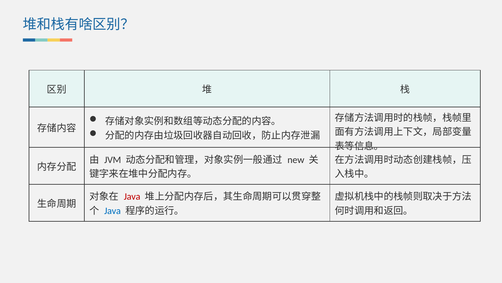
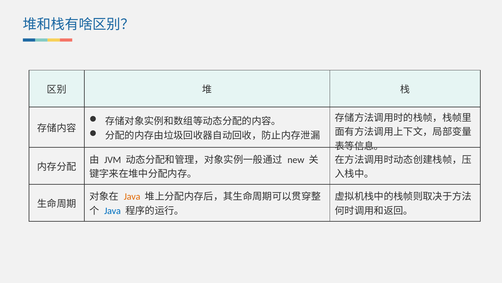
Java colour: red -> orange (132, 196)
